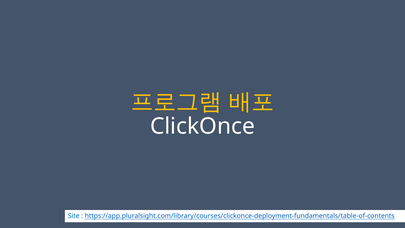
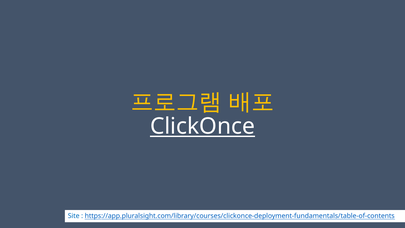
ClickOnce underline: none -> present (202, 126)
